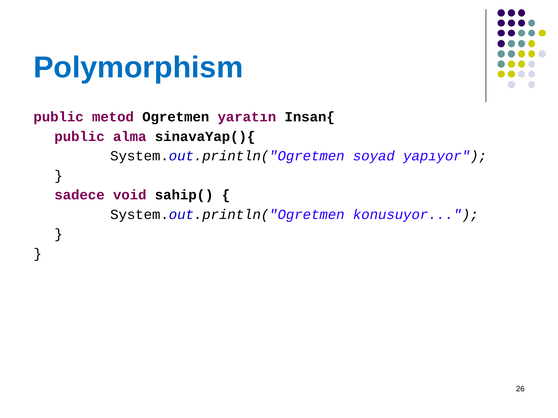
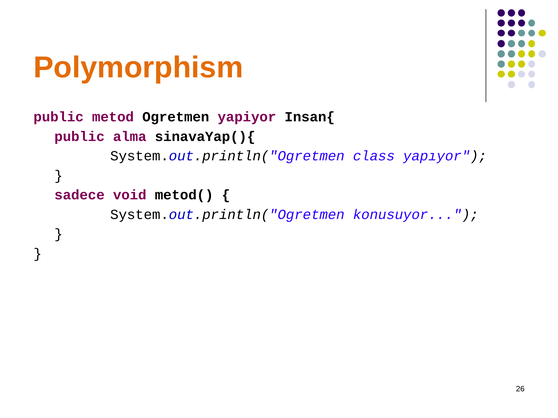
Polymorphism colour: blue -> orange (138, 68)
yaratın: yaratın -> yapiyor (247, 117)
soyad: soyad -> class (374, 156)
sahip(: sahip( -> metod( (184, 195)
